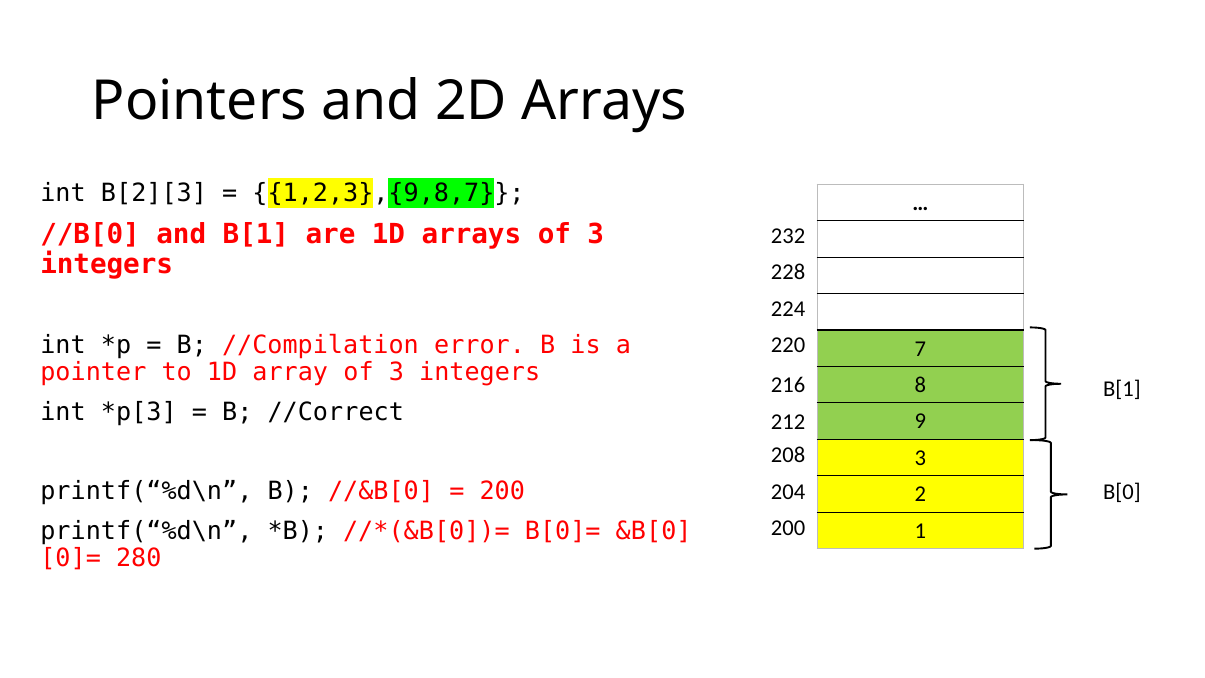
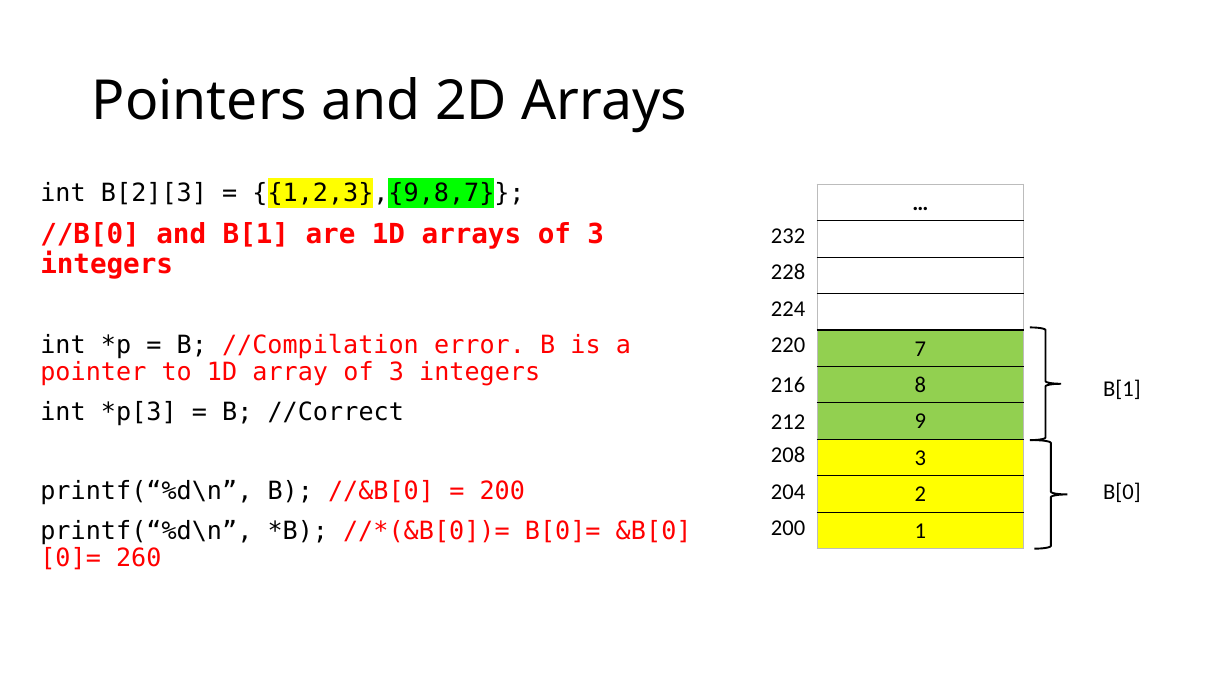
280: 280 -> 260 (139, 558)
